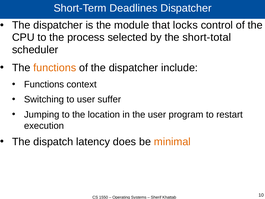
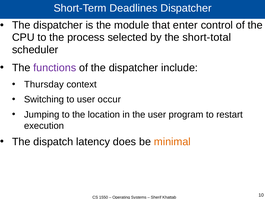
locks: locks -> enter (185, 25)
functions colour: orange -> purple (55, 68)
Functions: Functions -> Thursday (44, 84)
suffer: suffer -> occur (109, 99)
